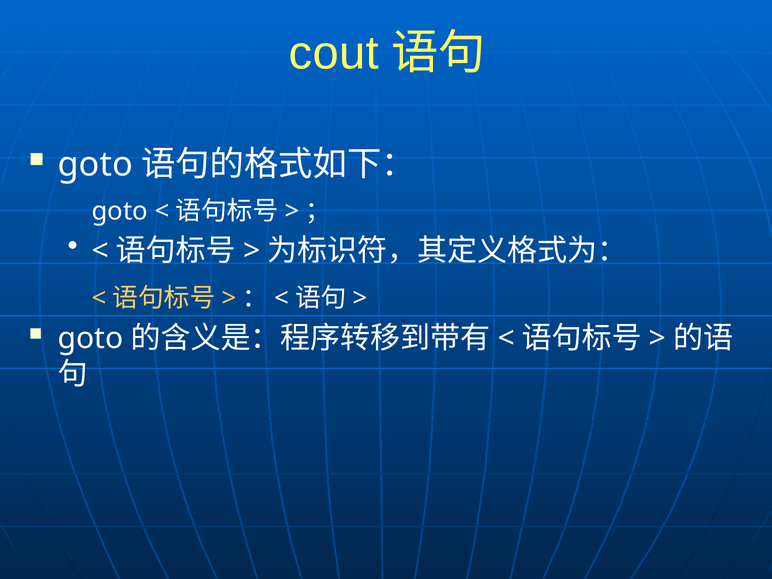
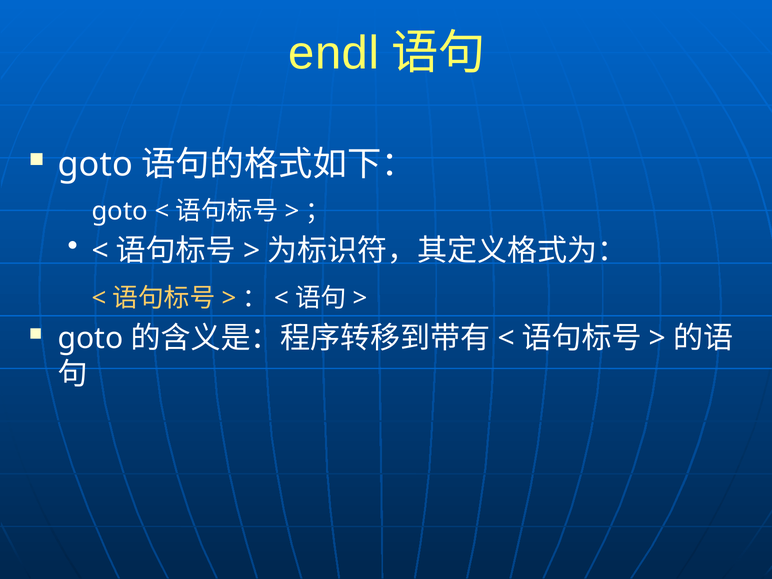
cout: cout -> endl (334, 53)
